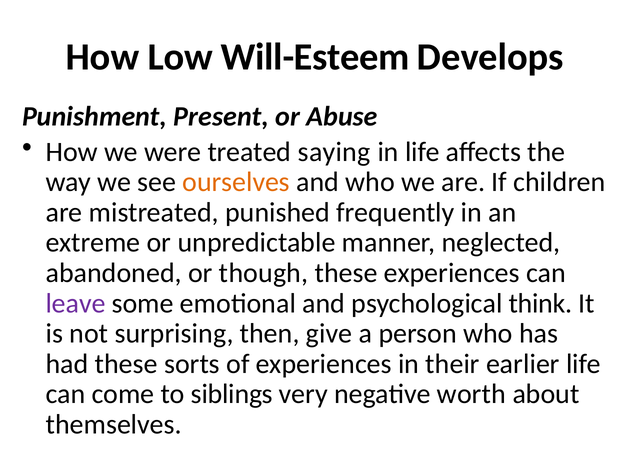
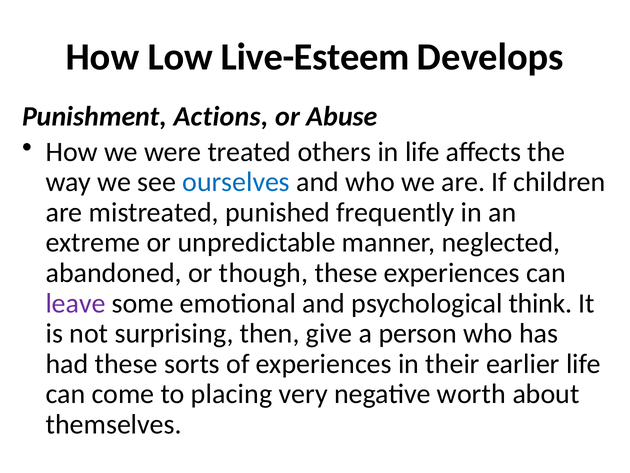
Will-Esteem: Will-Esteem -> Live-Esteem (315, 57)
Present: Present -> Actions (221, 116)
saying: saying -> others (334, 152)
ourselves colour: orange -> blue (236, 182)
siblings: siblings -> placing (232, 394)
